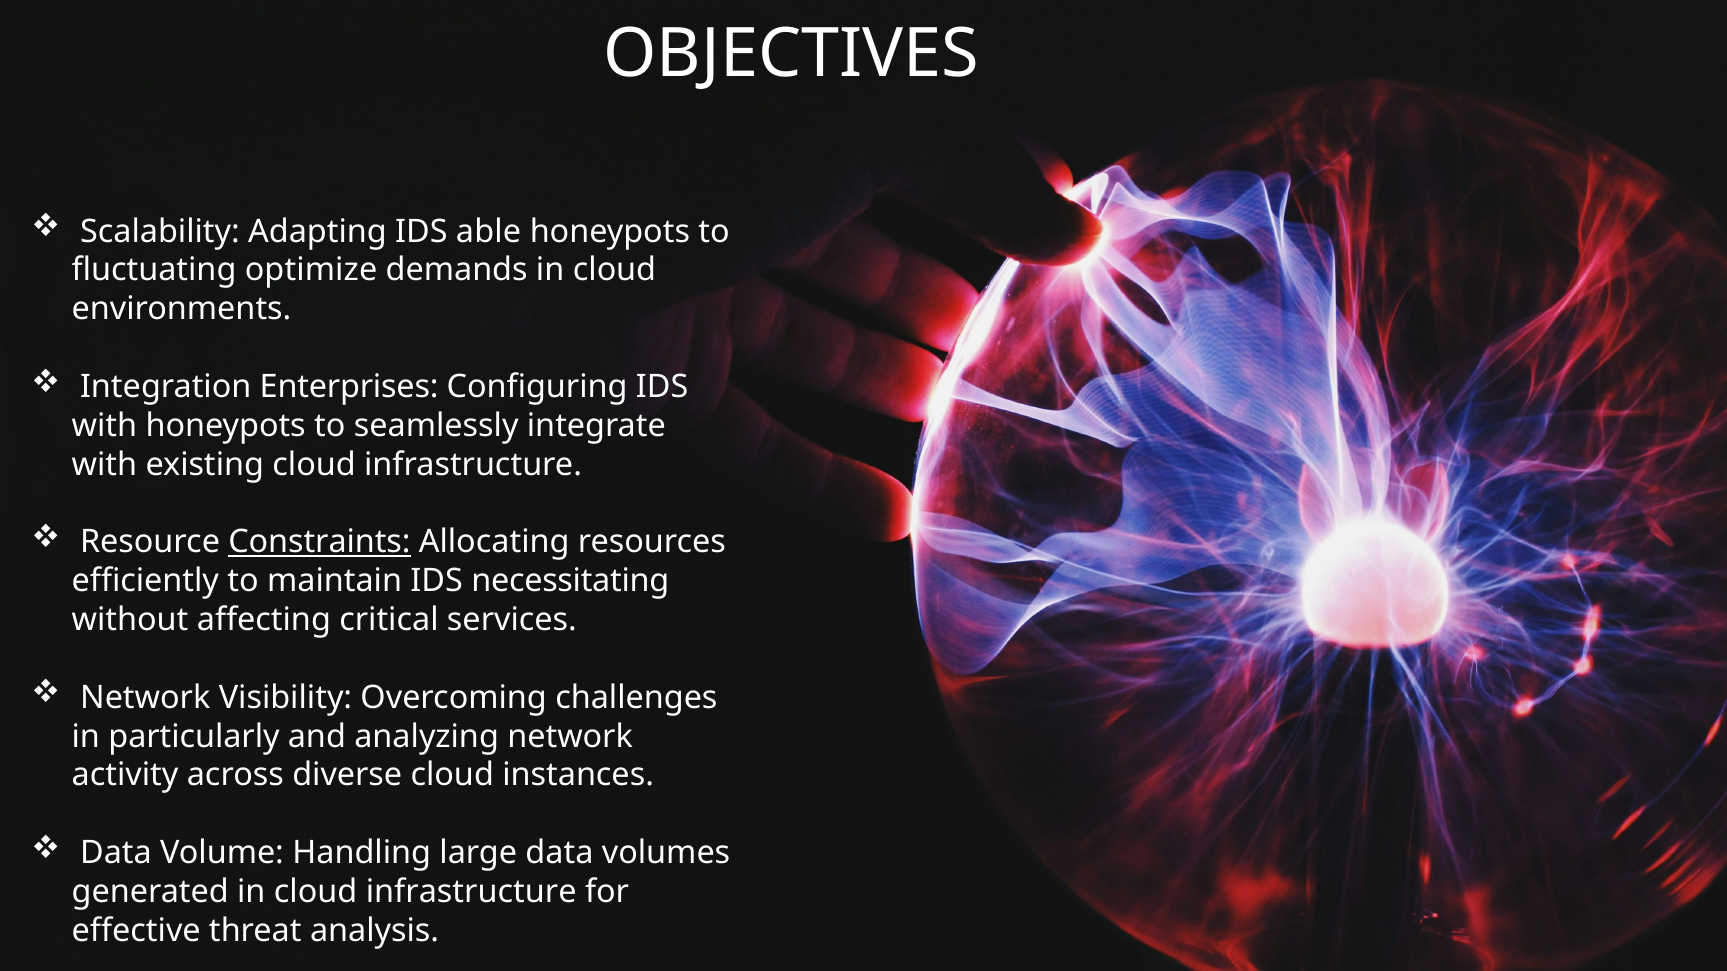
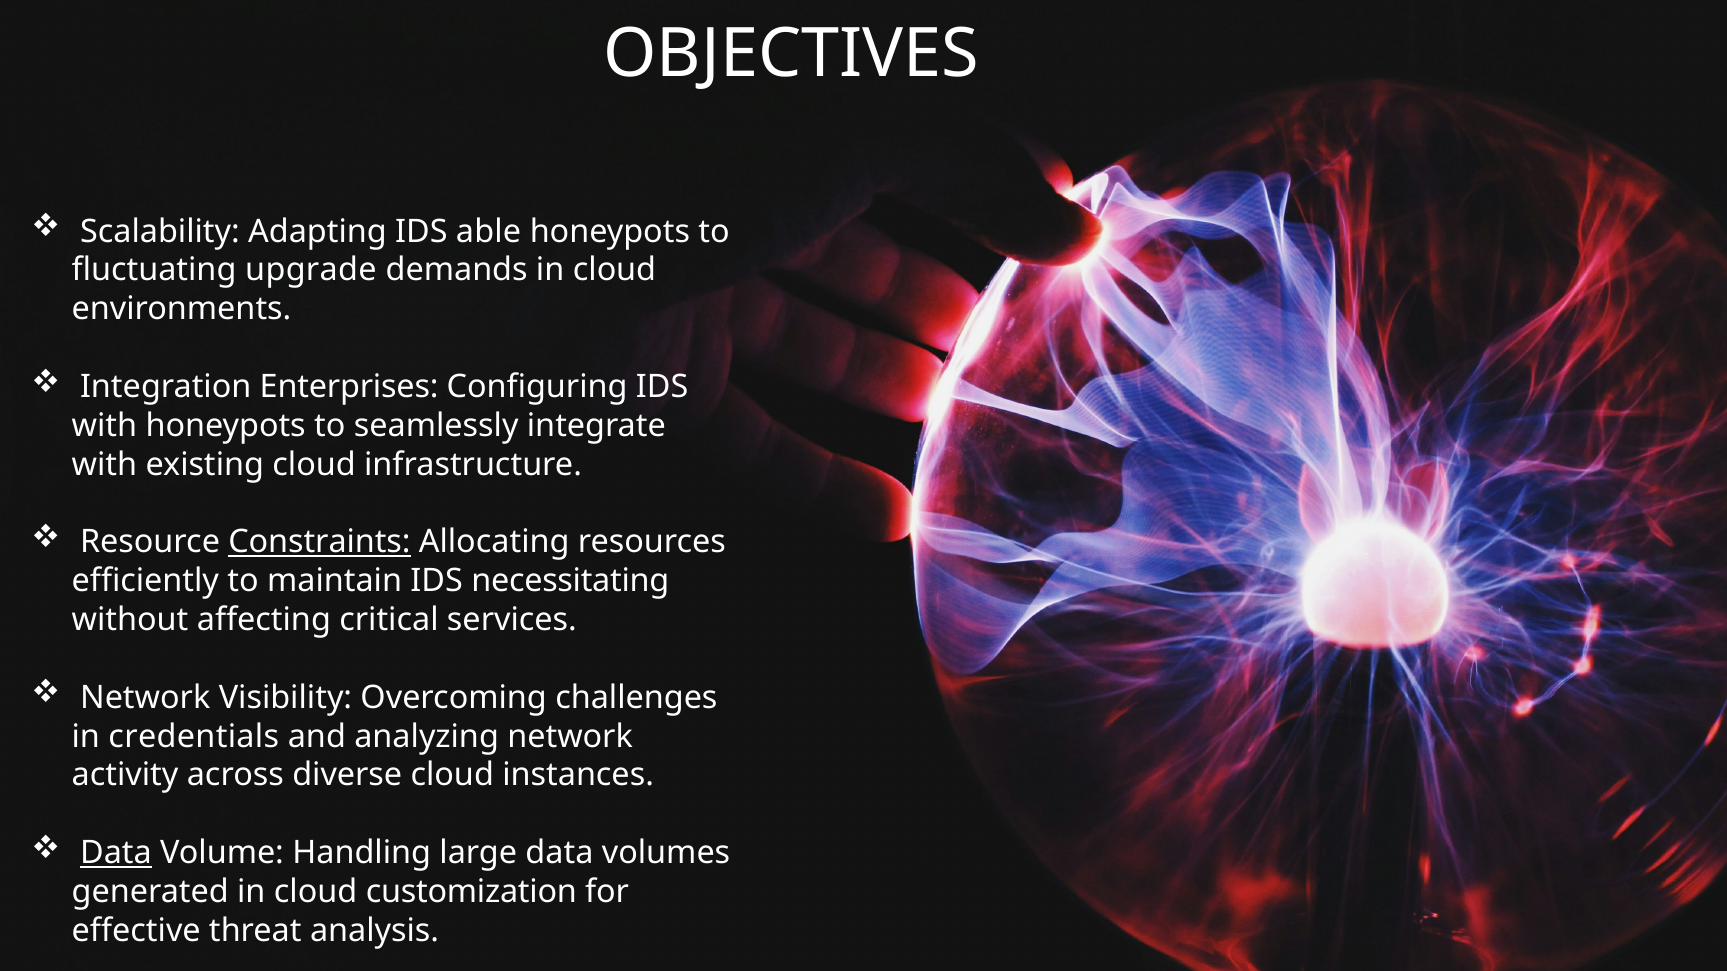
optimize: optimize -> upgrade (311, 270)
particularly: particularly -> credentials (194, 737)
Data underline: none -> present (116, 853)
in cloud infrastructure: infrastructure -> customization (471, 892)
